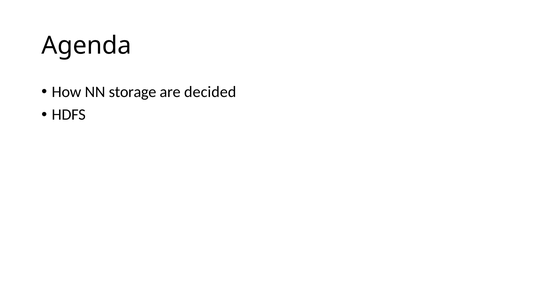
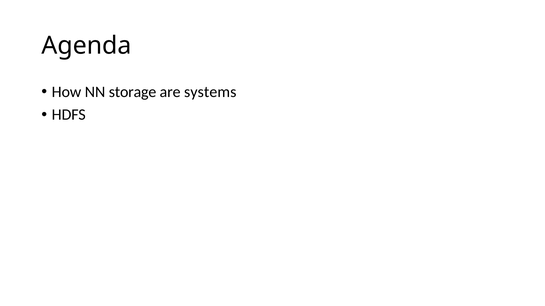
decided: decided -> systems (210, 92)
